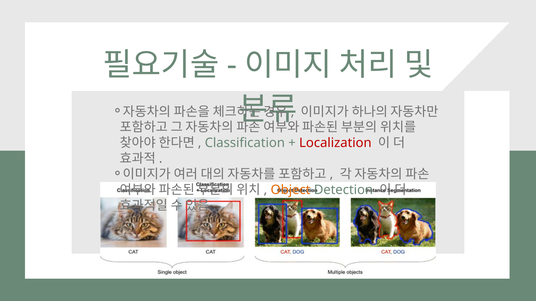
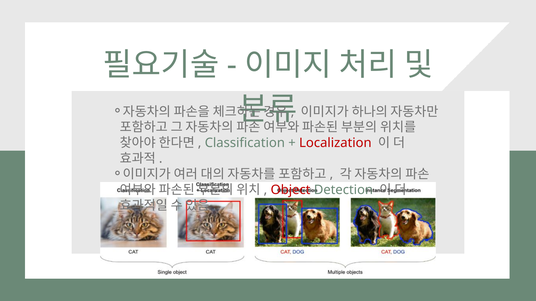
Object colour: orange -> red (291, 190)
